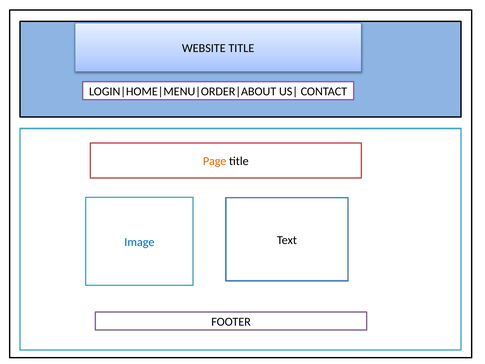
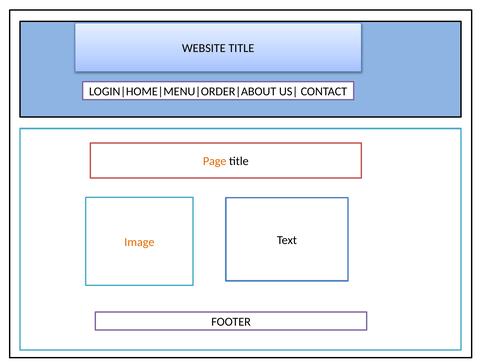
Image colour: blue -> orange (139, 242)
